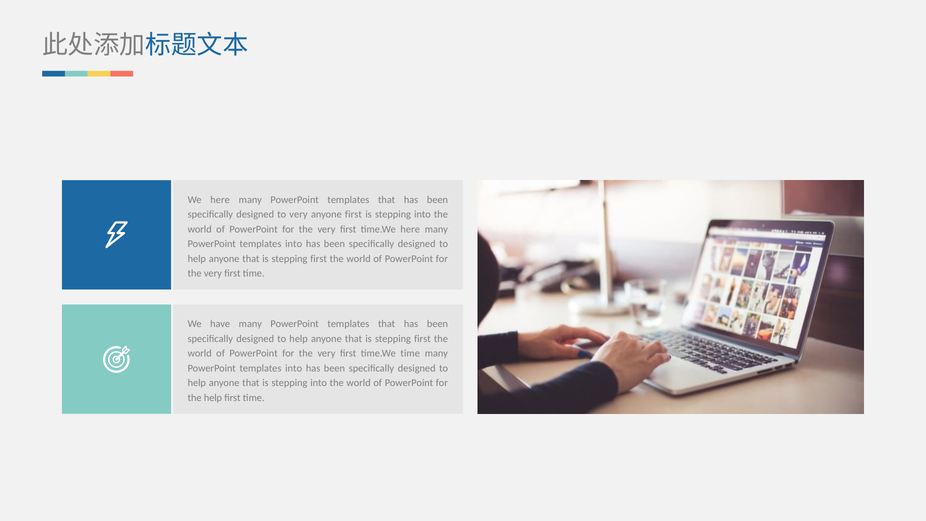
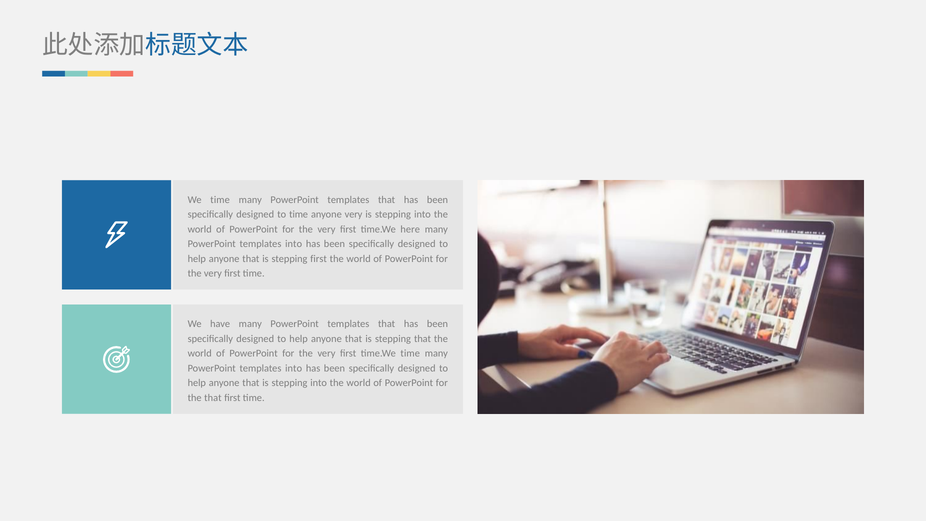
We here: here -> time (220, 200)
to very: very -> time (299, 214)
anyone first: first -> very (354, 214)
first: first -> that (423, 339)
the help: help -> that (213, 398)
